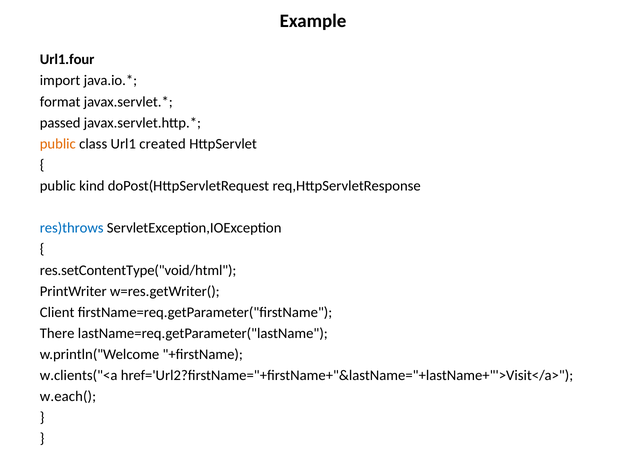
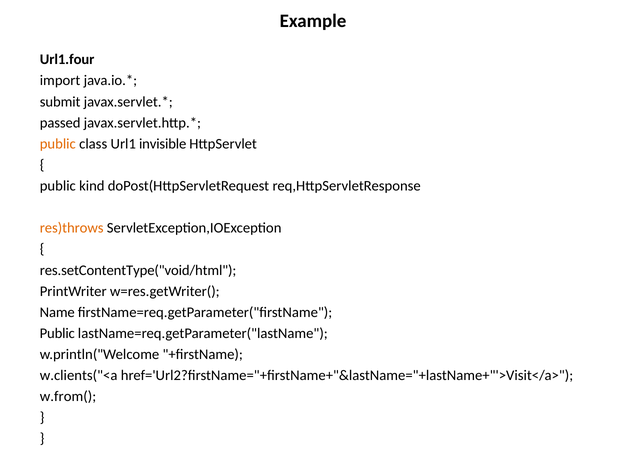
format: format -> submit (60, 102)
created: created -> invisible (163, 144)
res)throws colour: blue -> orange (72, 228)
Client: Client -> Name (57, 312)
There: There -> Public (57, 333)
w.each(: w.each( -> w.from( (68, 396)
